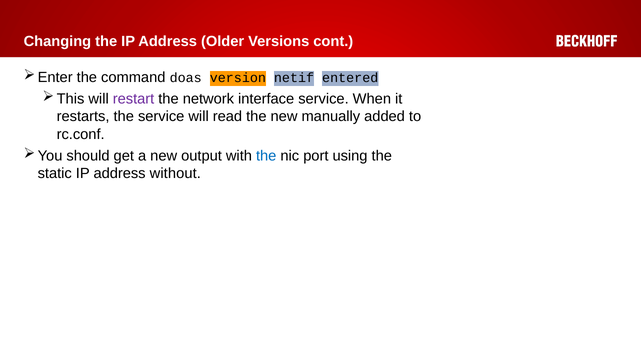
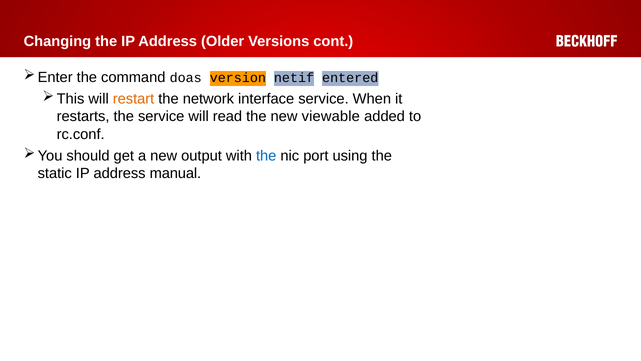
restart colour: purple -> orange (134, 99)
manually: manually -> viewable (331, 116)
without: without -> manual (175, 173)
